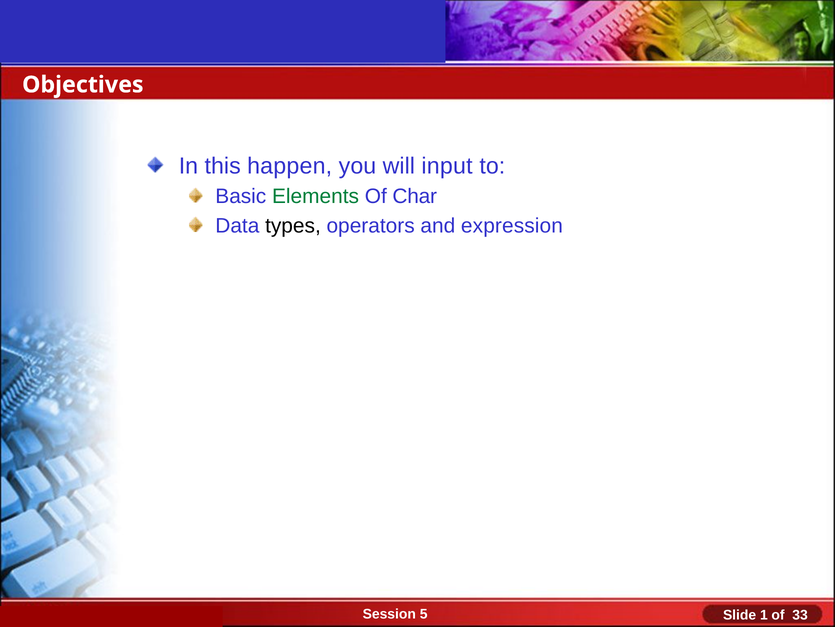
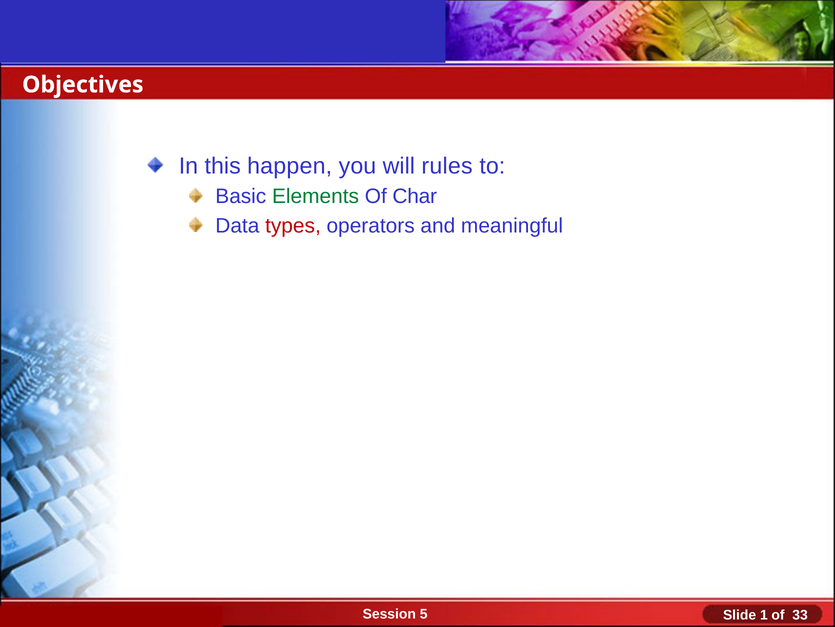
input: input -> rules (447, 166)
types colour: black -> red (293, 226)
expression: expression -> meaningful (512, 226)
